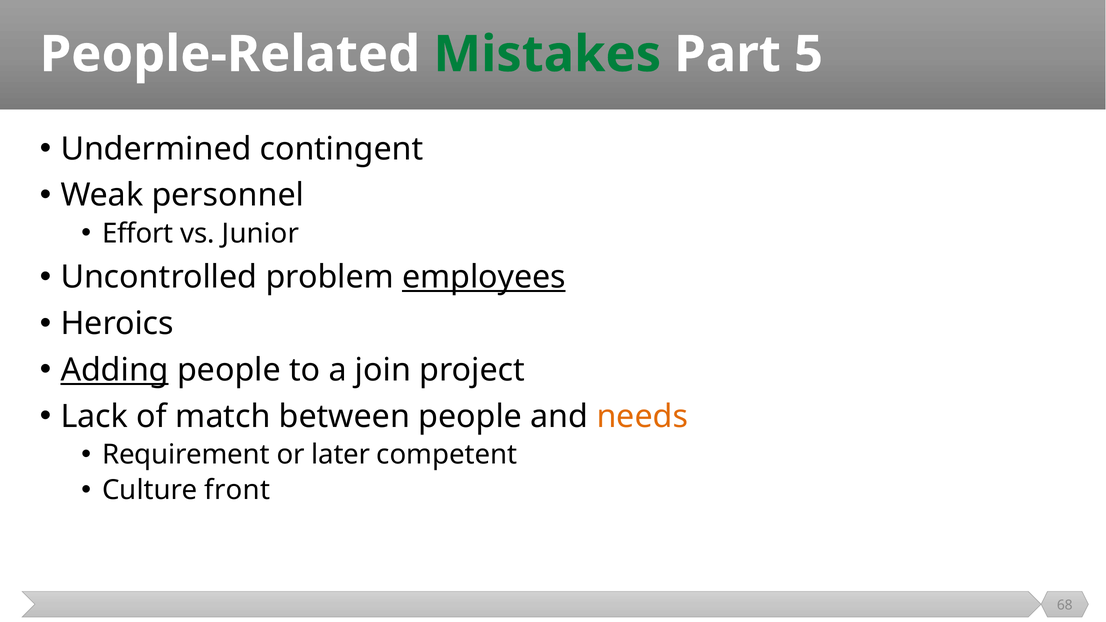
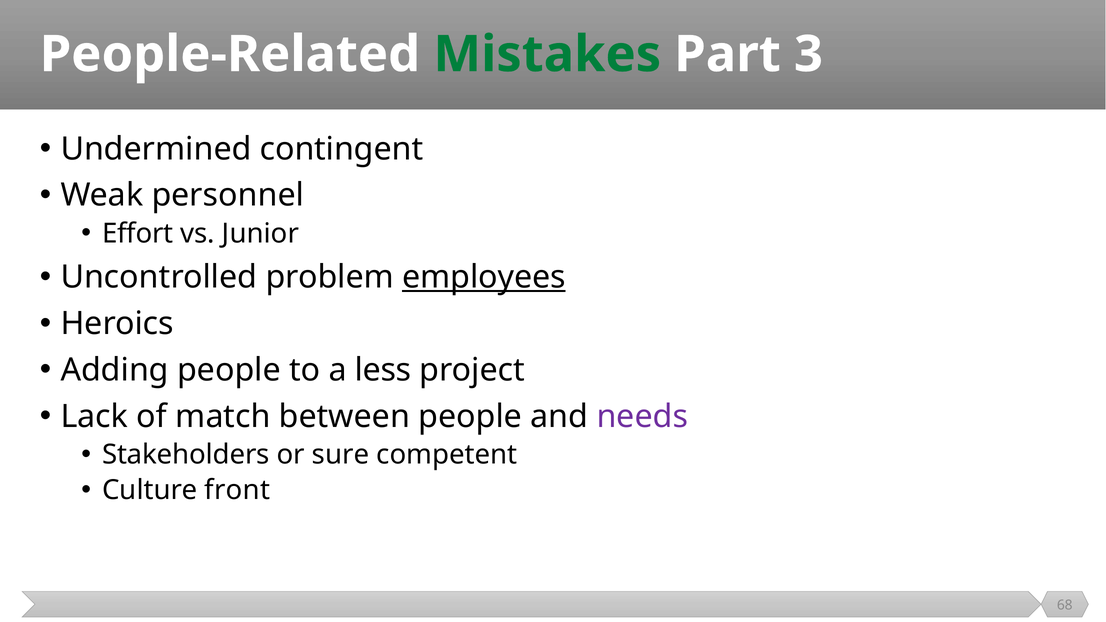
5: 5 -> 3 (808, 54)
Adding underline: present -> none (115, 370)
join: join -> less (383, 370)
needs colour: orange -> purple (642, 416)
Requirement: Requirement -> Stakeholders (186, 455)
later: later -> sure (341, 455)
